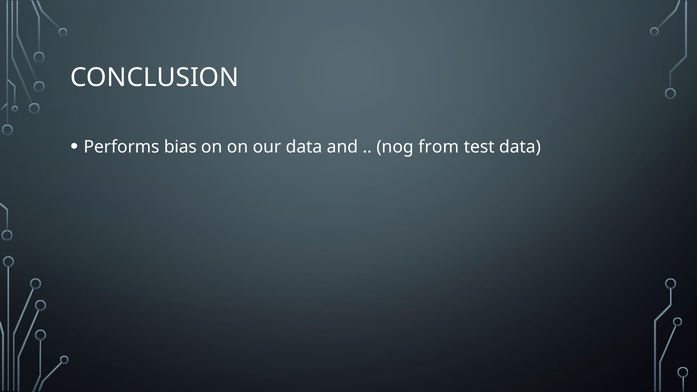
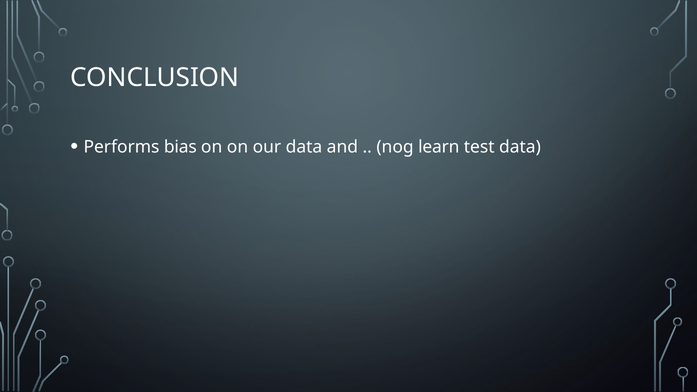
from: from -> learn (439, 147)
